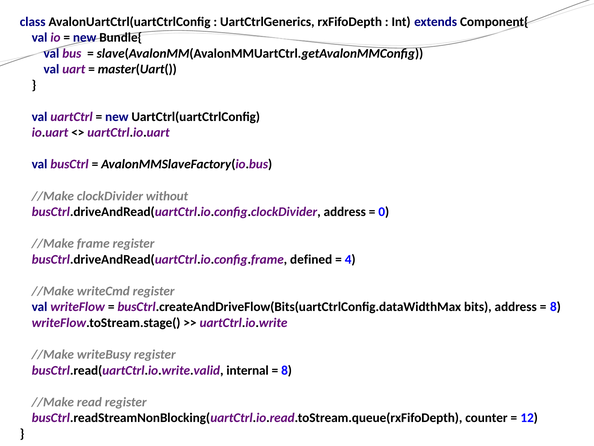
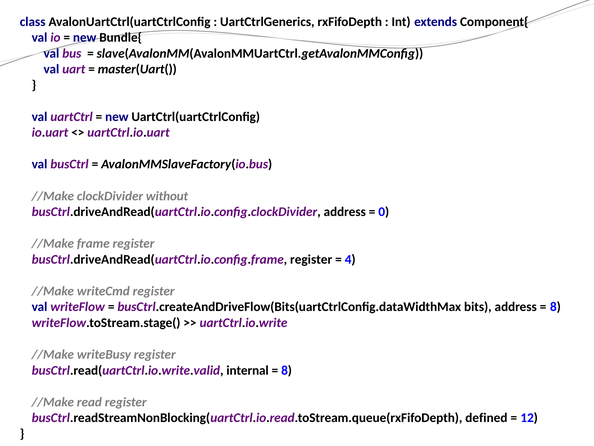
busCtrl.driveAndRead(uartCtrl.io.config.frame defined: defined -> register (311, 259)
counter: counter -> defined (486, 417)
